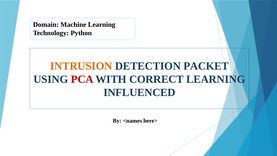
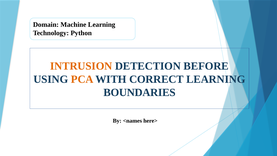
PACKET: PACKET -> BEFORE (206, 66)
PCA colour: red -> orange (82, 79)
INFLUENCED: INFLUENCED -> BOUNDARIES (139, 92)
